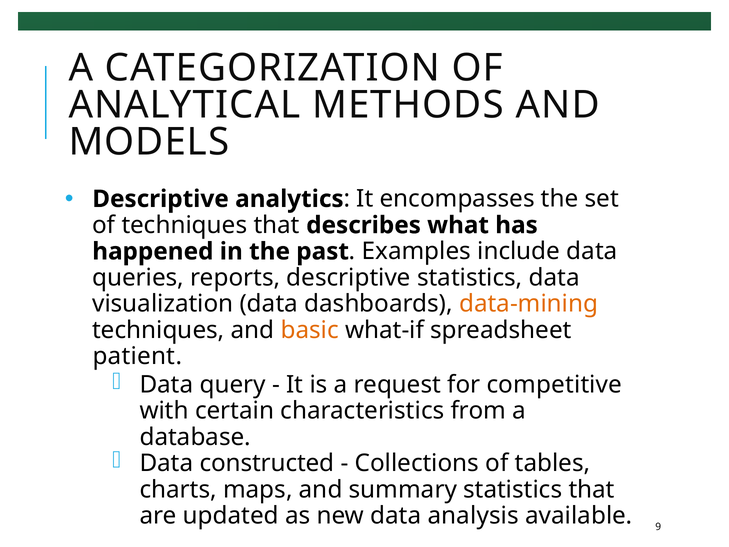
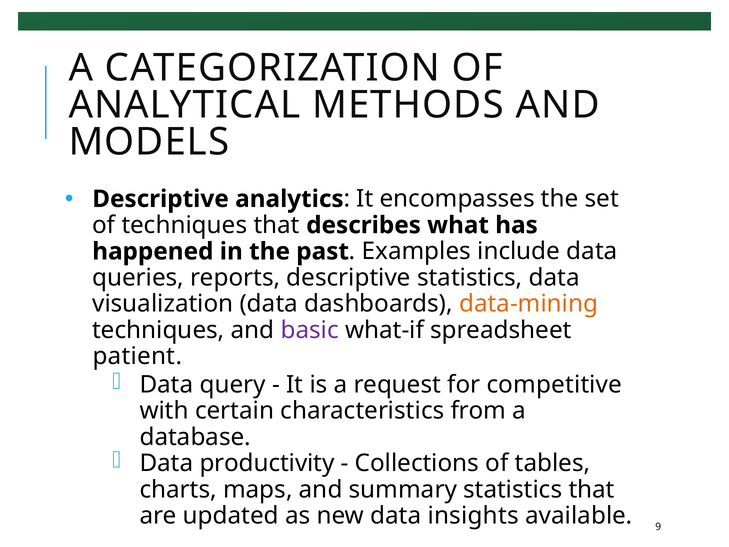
basic colour: orange -> purple (310, 330)
constructed: constructed -> productivity (267, 463)
analysis: analysis -> insights (473, 516)
